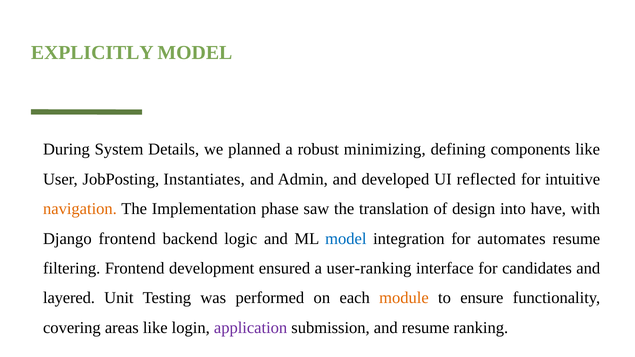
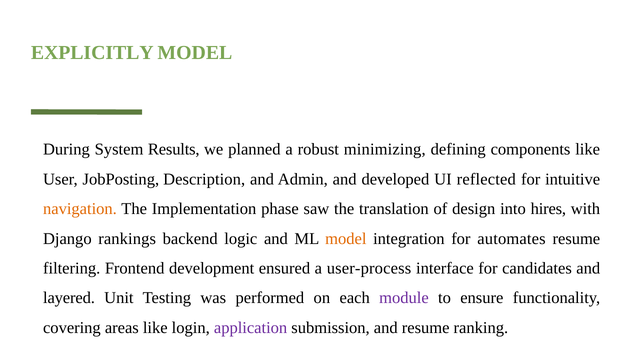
Details: Details -> Results (174, 149)
Instantiates: Instantiates -> Description (204, 179)
have: have -> hires (548, 209)
Django frontend: frontend -> rankings (127, 239)
model colour: blue -> orange (346, 239)
user-ranking: user-ranking -> user-process (369, 268)
module colour: orange -> purple (404, 298)
